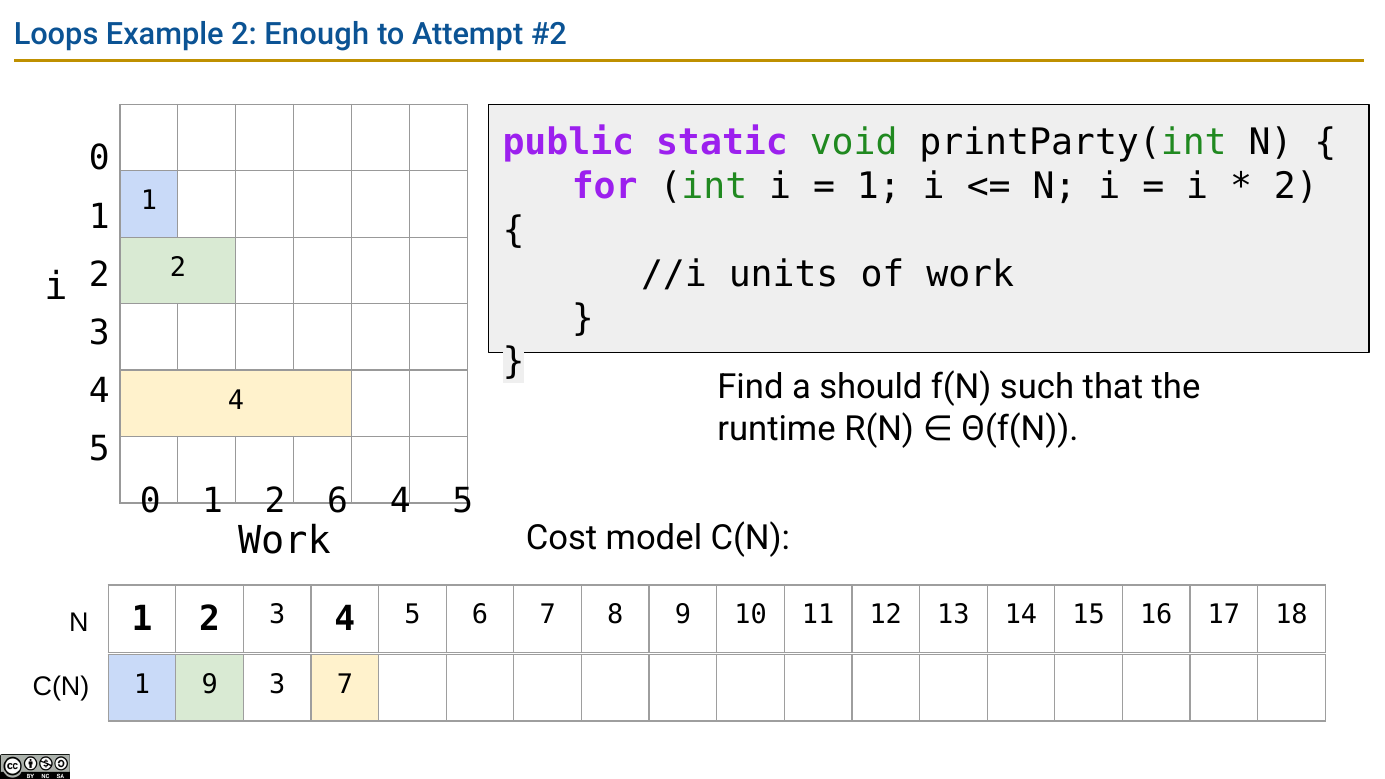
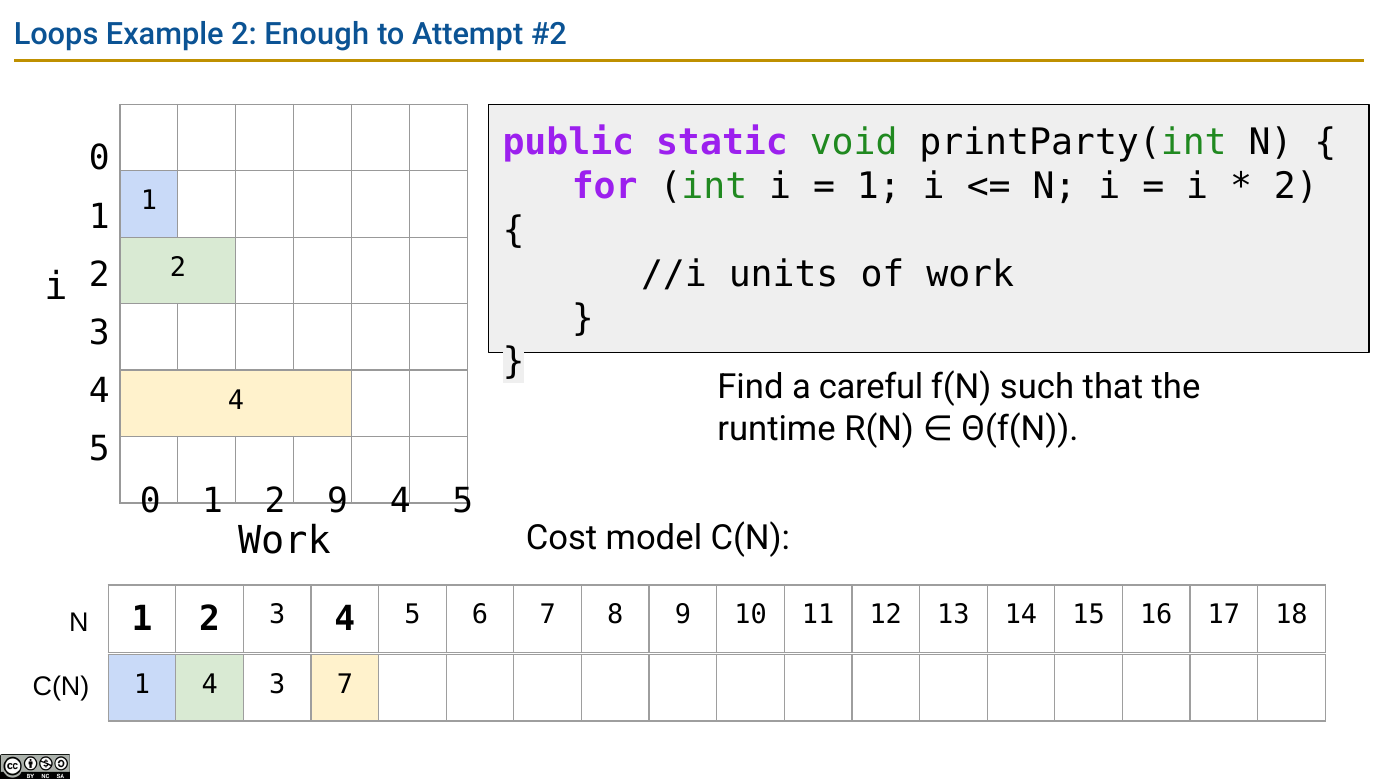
should: should -> careful (871, 387)
2 6: 6 -> 9 (338, 502)
1 9: 9 -> 4 (210, 685)
